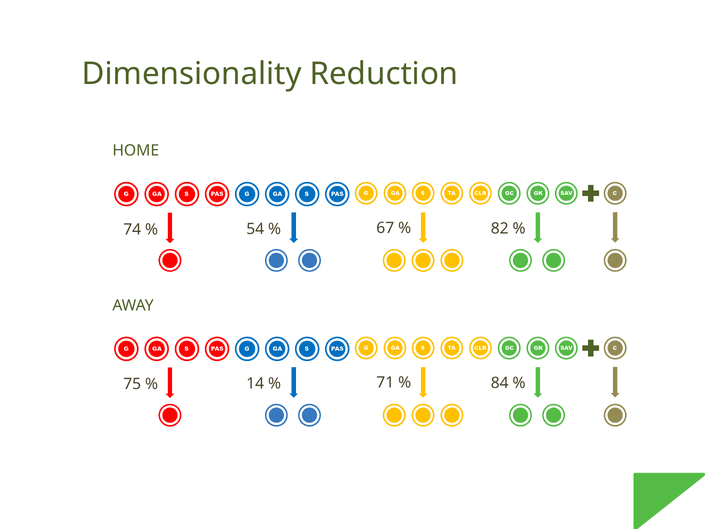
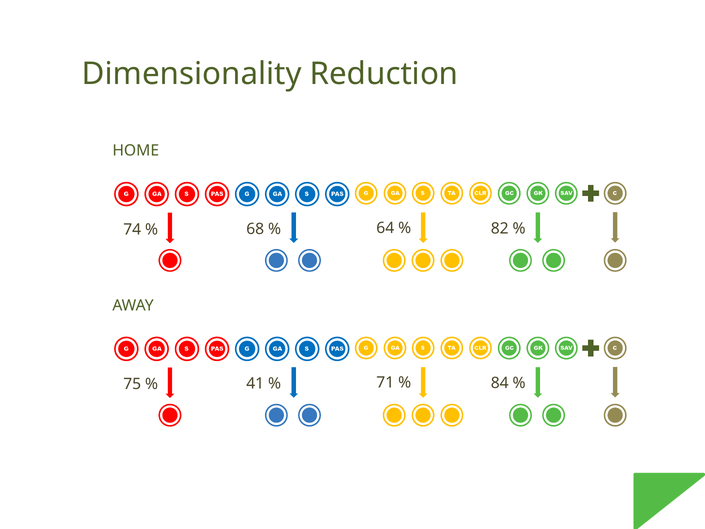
54: 54 -> 68 (255, 229)
67: 67 -> 64 (385, 228)
14: 14 -> 41 (255, 383)
